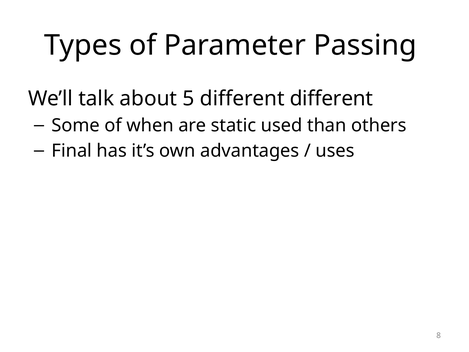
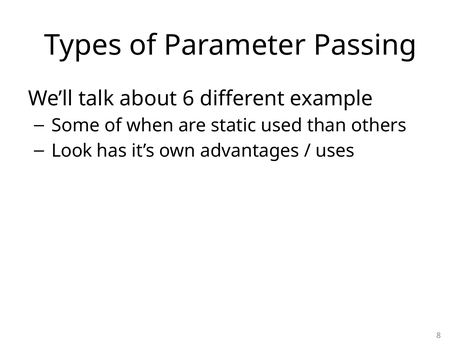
5: 5 -> 6 (189, 98)
different different: different -> example (331, 98)
Final: Final -> Look (72, 151)
